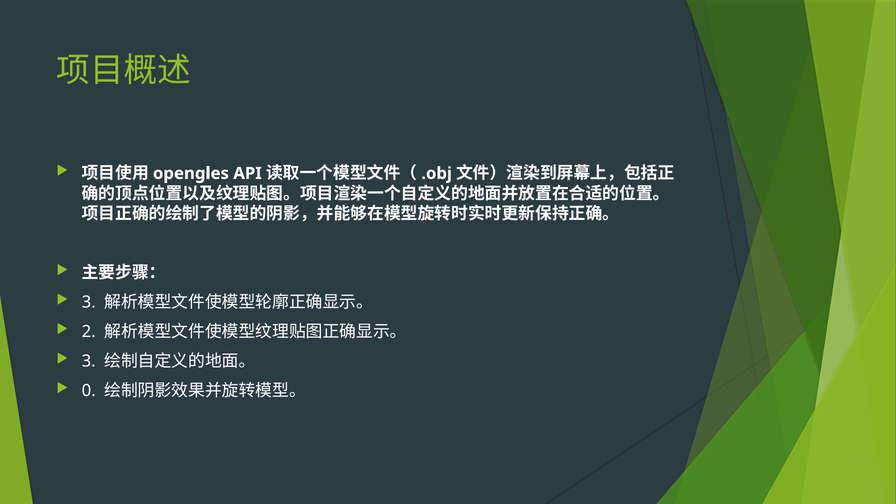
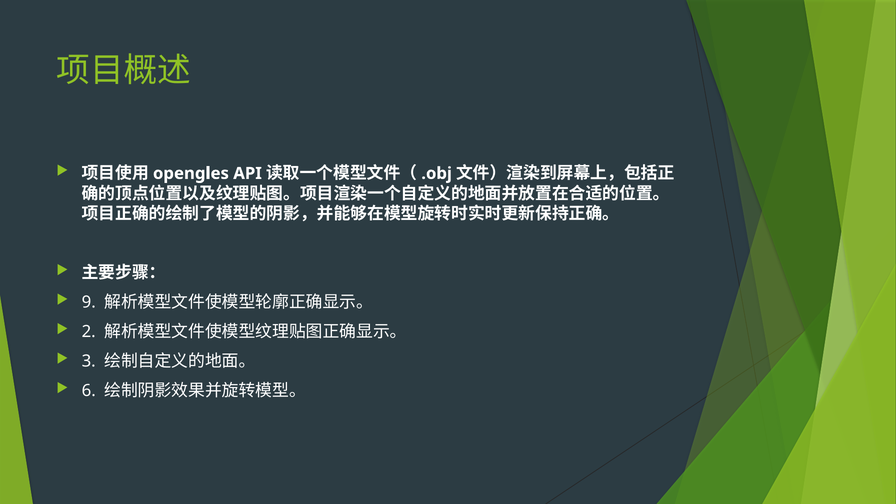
3: 3 -> 9 (89, 302)
0: 0 -> 6 (89, 391)
